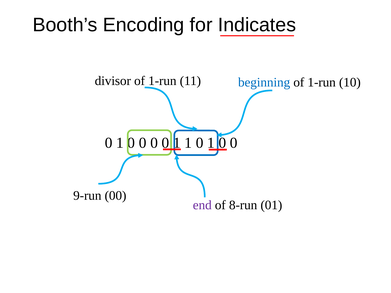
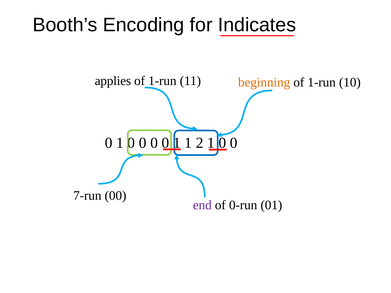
divisor: divisor -> applies (113, 81)
beginning colour: blue -> orange (264, 82)
0: 0 -> 2 (200, 143)
9-run: 9-run -> 7-run (87, 196)
8-run: 8-run -> 0-run (243, 205)
